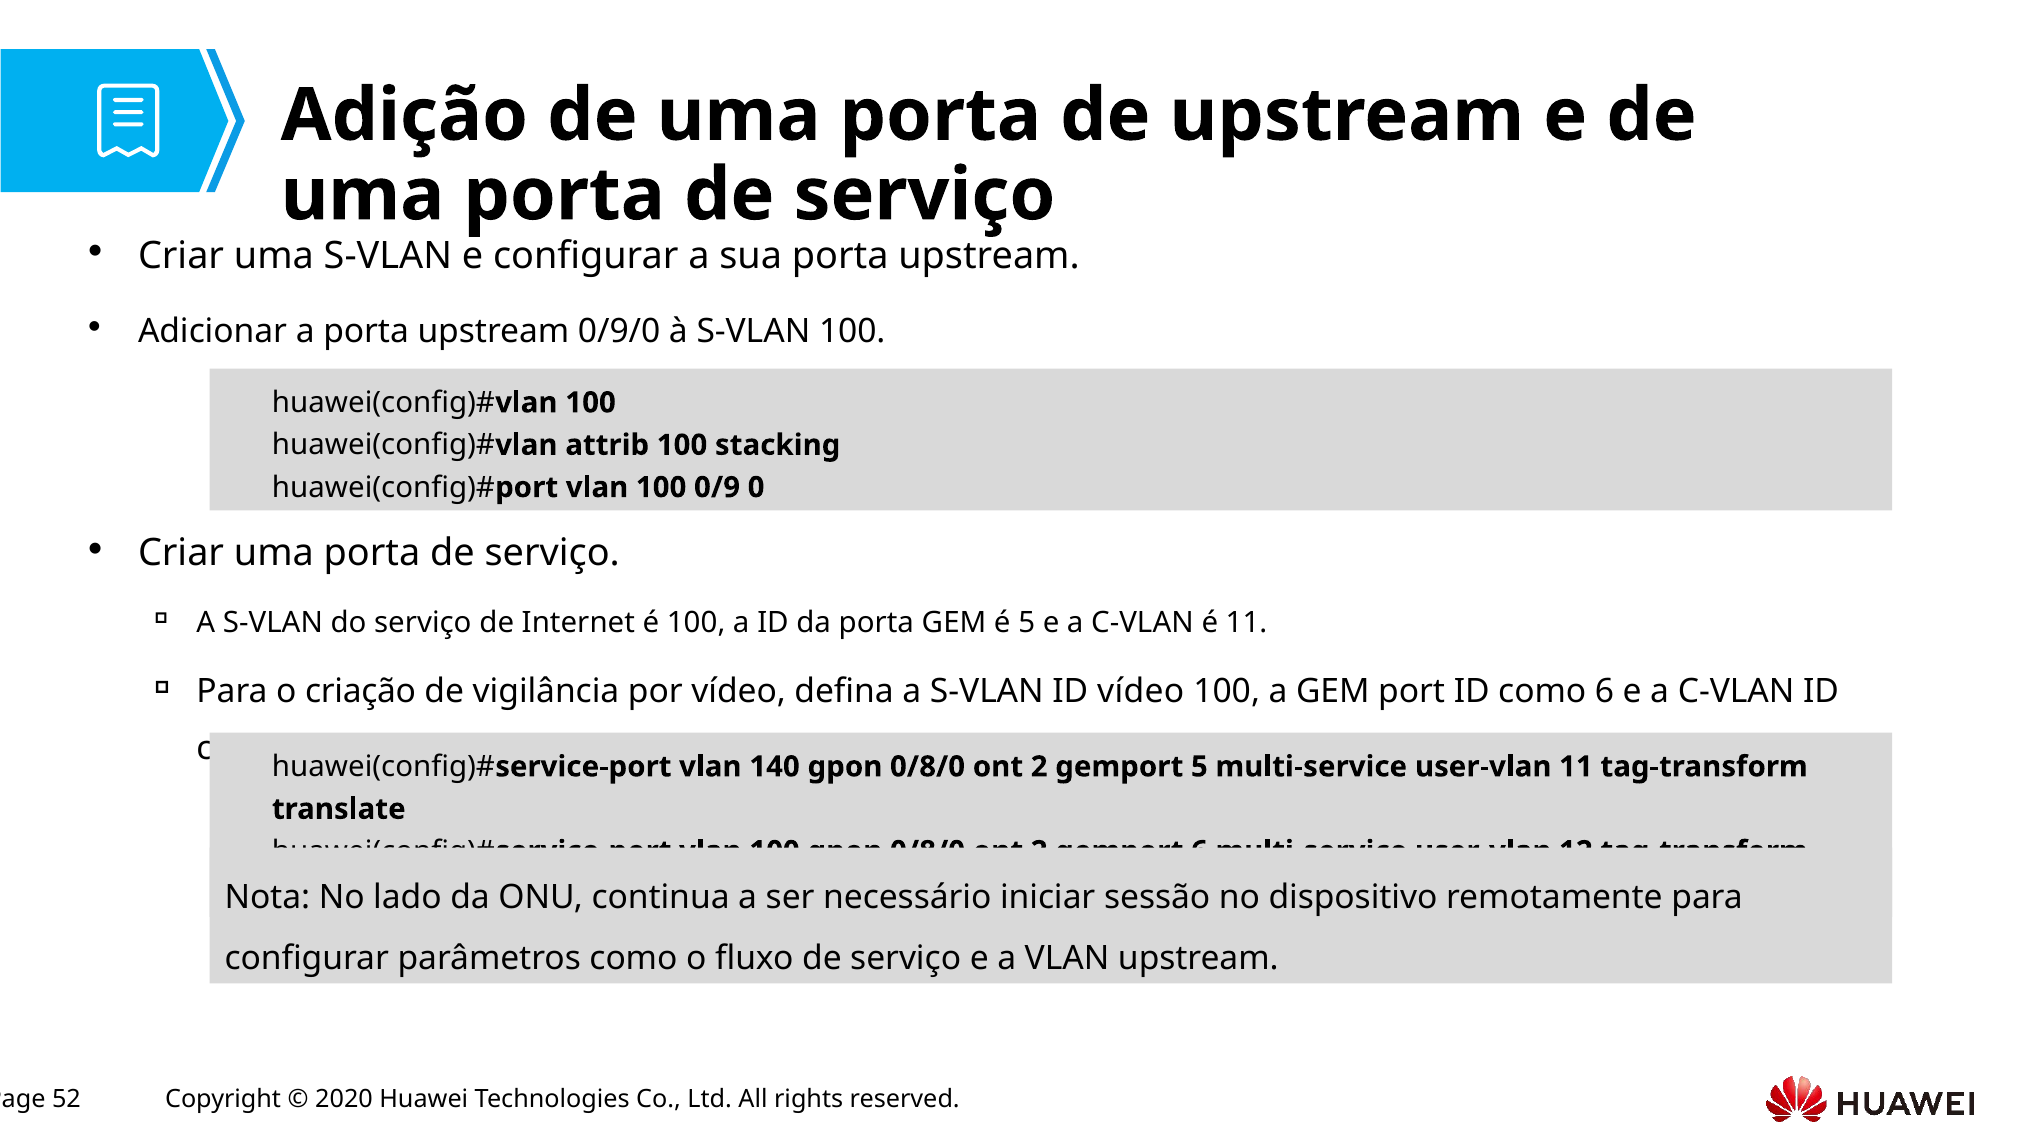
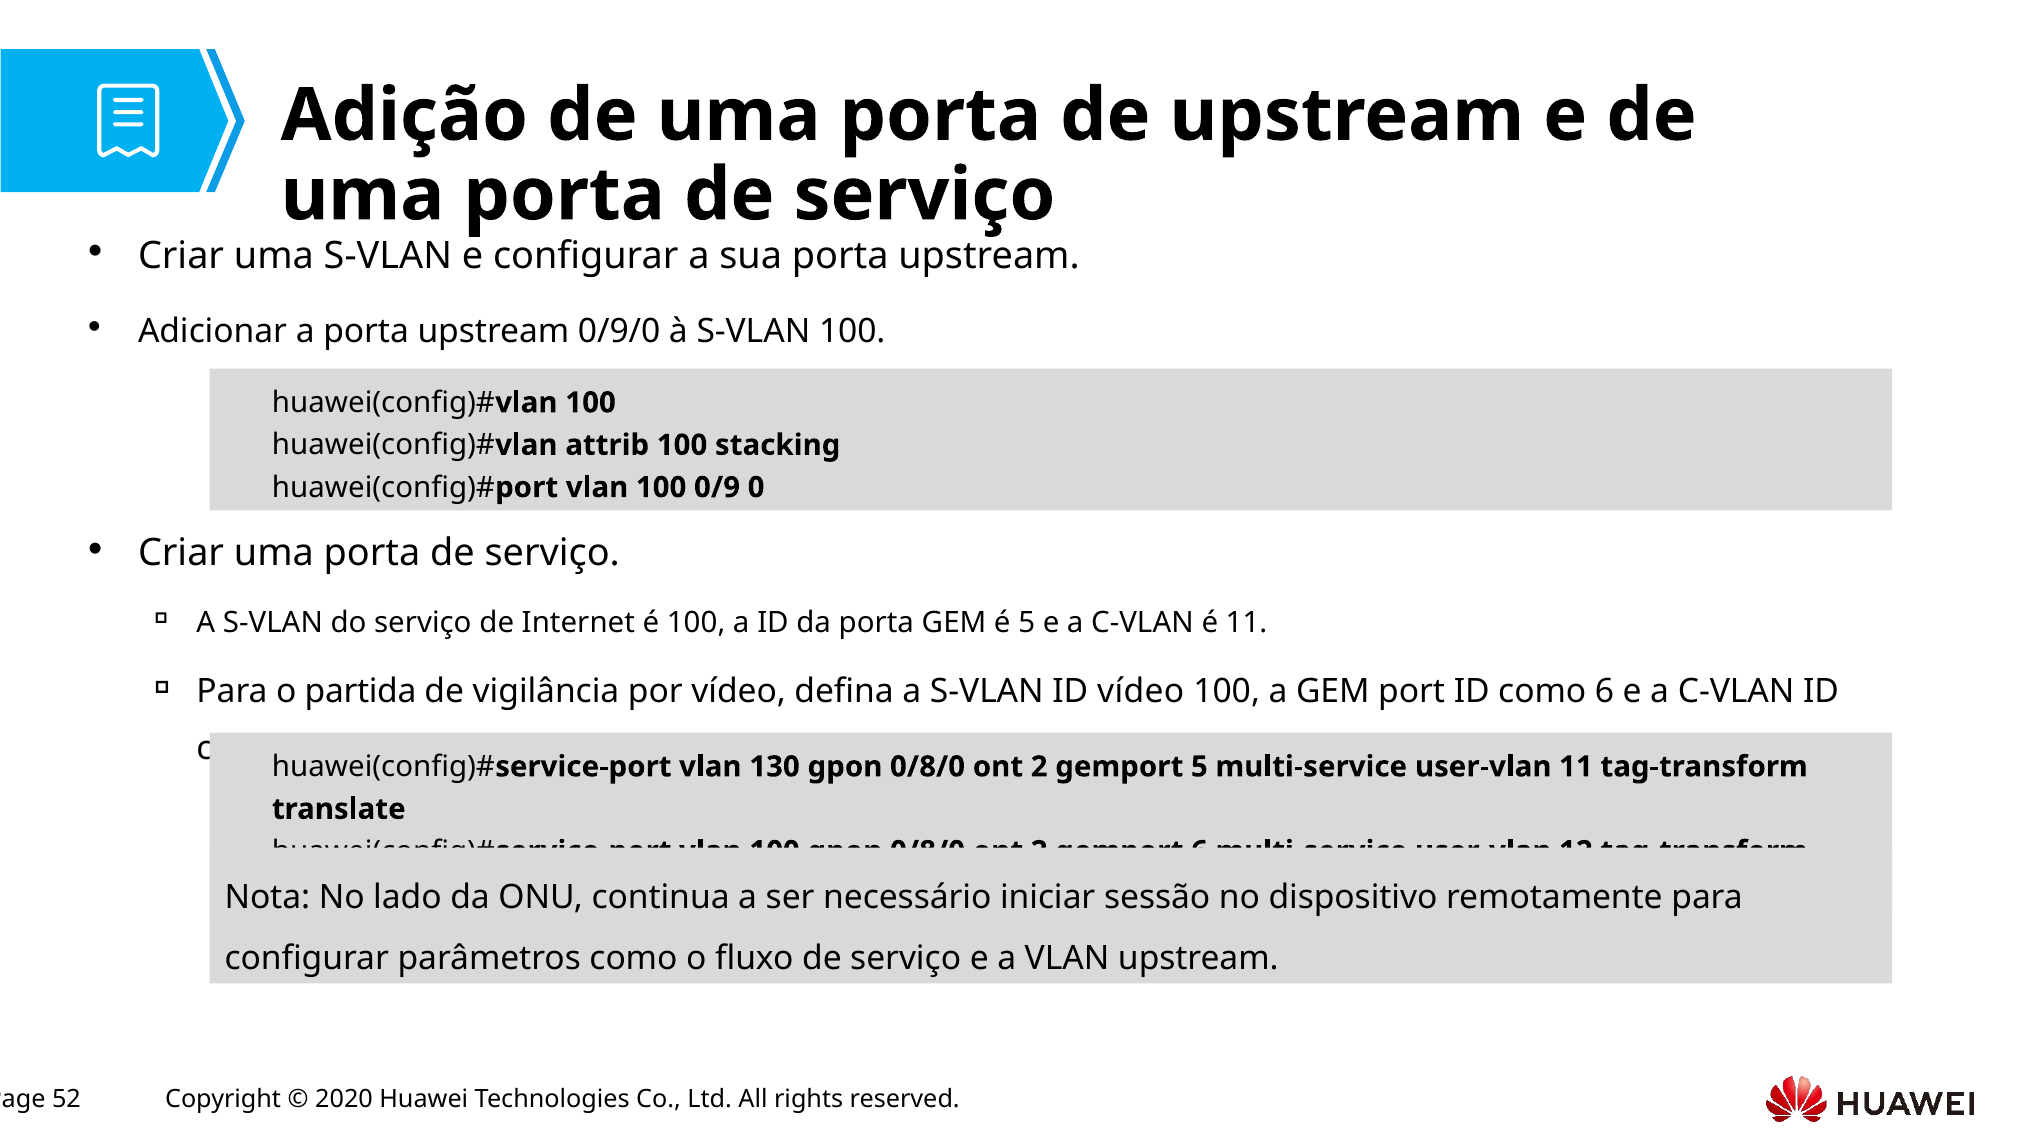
criação: criação -> partida (361, 692)
140: 140 -> 130 (775, 767)
